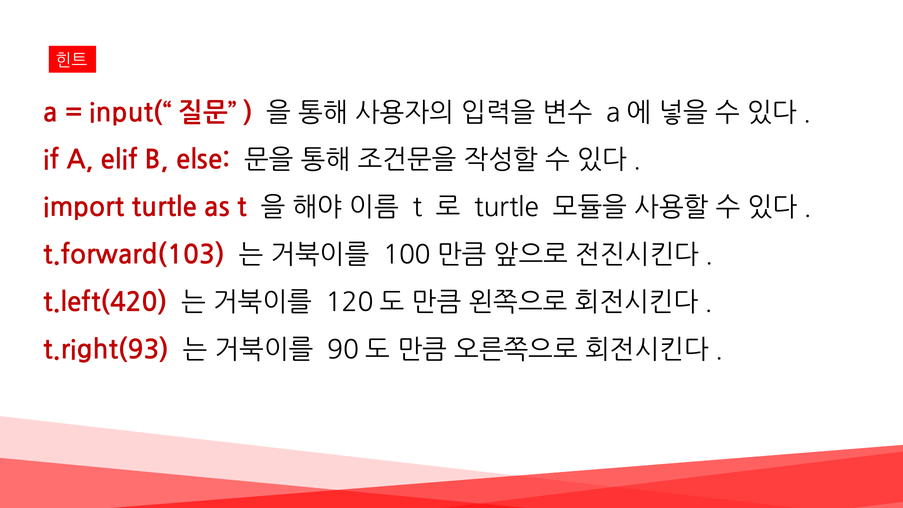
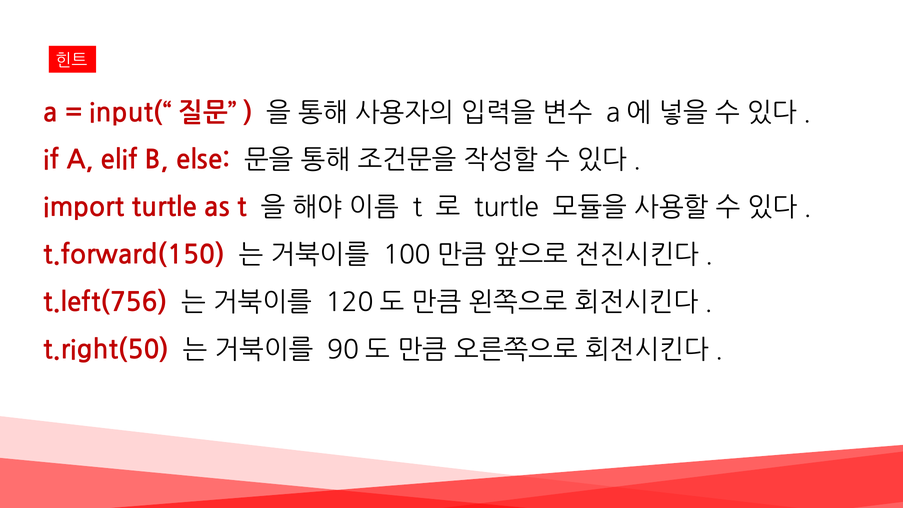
t.forward(103: t.forward(103 -> t.forward(150 (134, 255)
t.left(420: t.left(420 -> t.left(756 (105, 303)
t.right(93: t.right(93 -> t.right(50 (106, 350)
